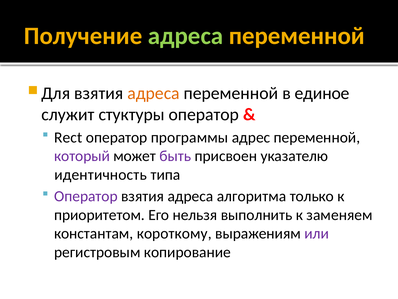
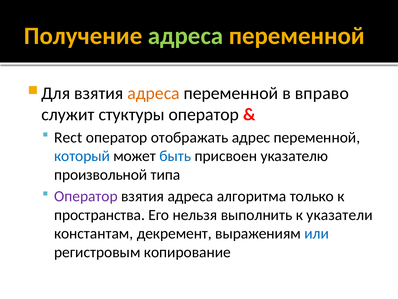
единое: единое -> вправо (322, 93)
программы: программы -> отображать (190, 137)
который colour: purple -> blue (82, 156)
быть colour: purple -> blue (175, 156)
идентичность: идентичность -> произвольной (101, 174)
приоритетом: приоритетом -> пространства (100, 215)
заменяем: заменяем -> указатели (340, 215)
короткому: короткому -> декремент (174, 233)
или colour: purple -> blue (317, 233)
